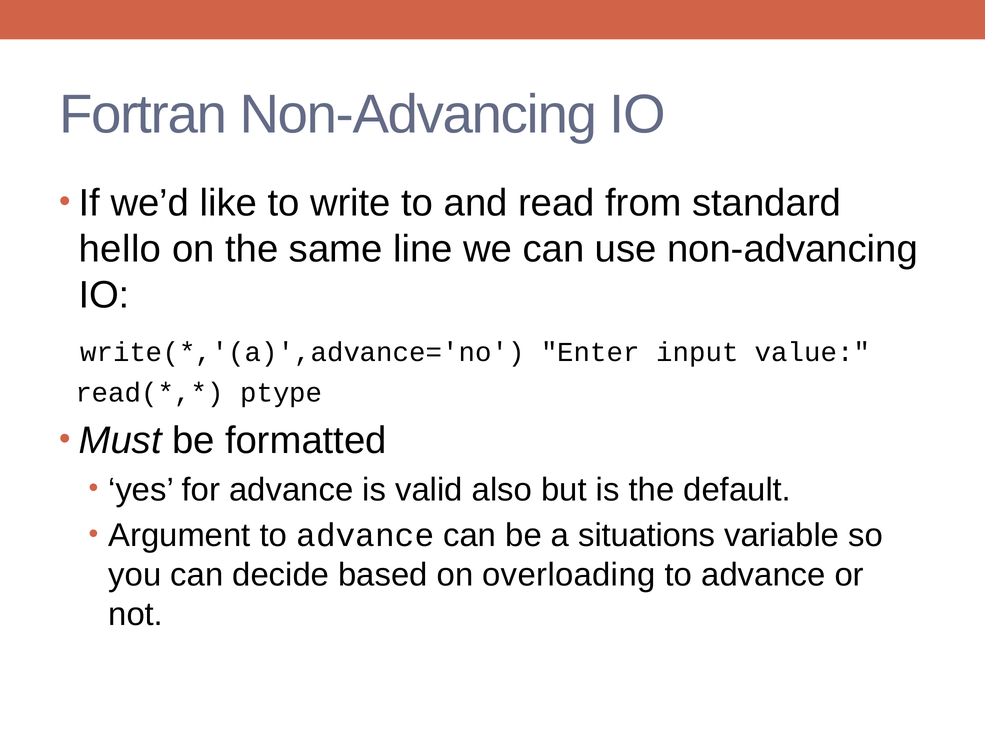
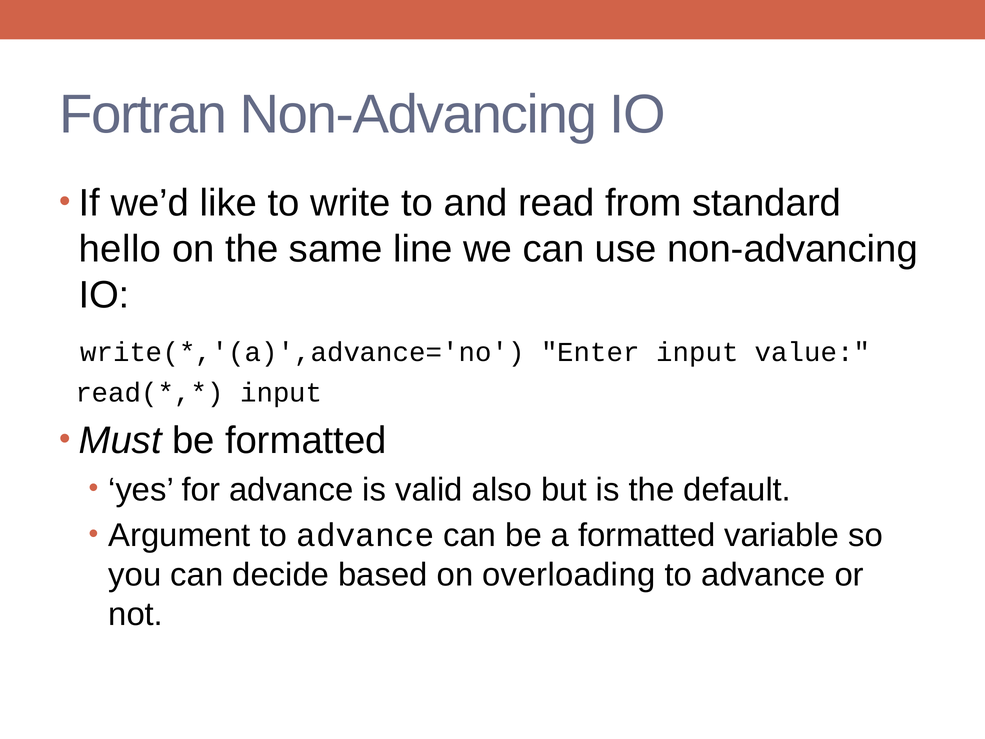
ptype: ptype -> input (281, 393)
a situations: situations -> formatted (647, 535)
